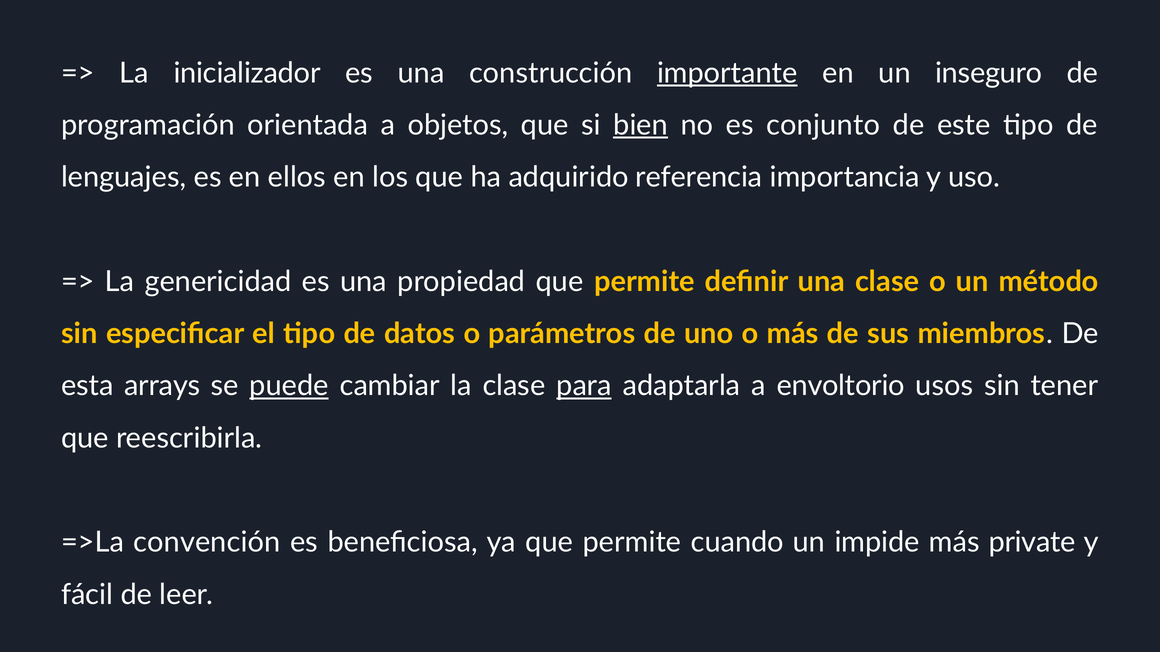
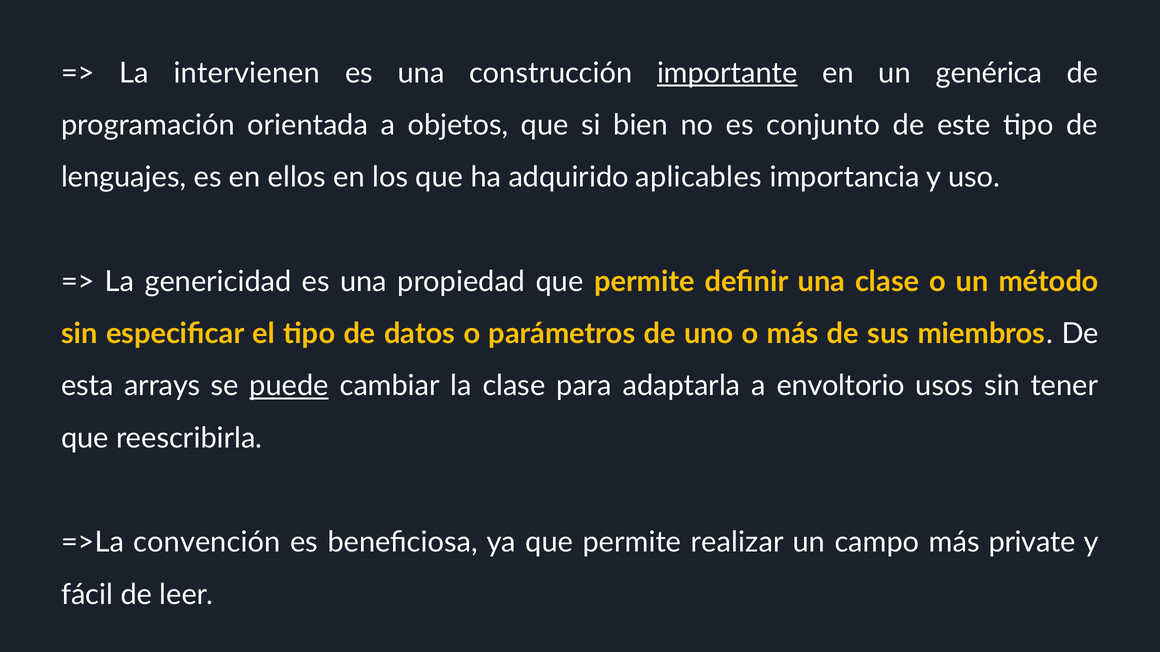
inicializador: inicializador -> intervienen (247, 73)
inseguro: inseguro -> genérica (989, 73)
bien underline: present -> none (641, 125)
referencia: referencia -> aplicables (699, 177)
para underline: present -> none (584, 386)
cuando: cuando -> realizar (737, 543)
impide: impide -> campo (877, 543)
